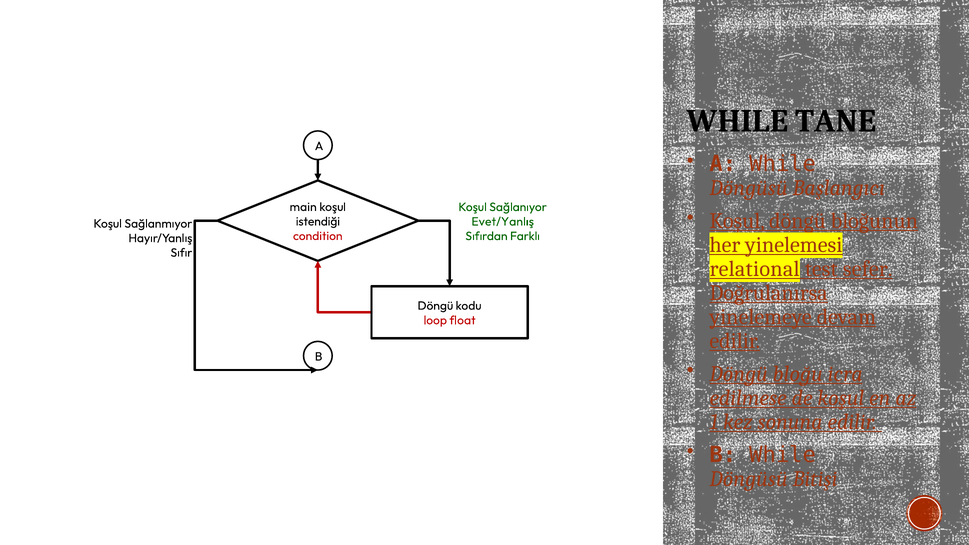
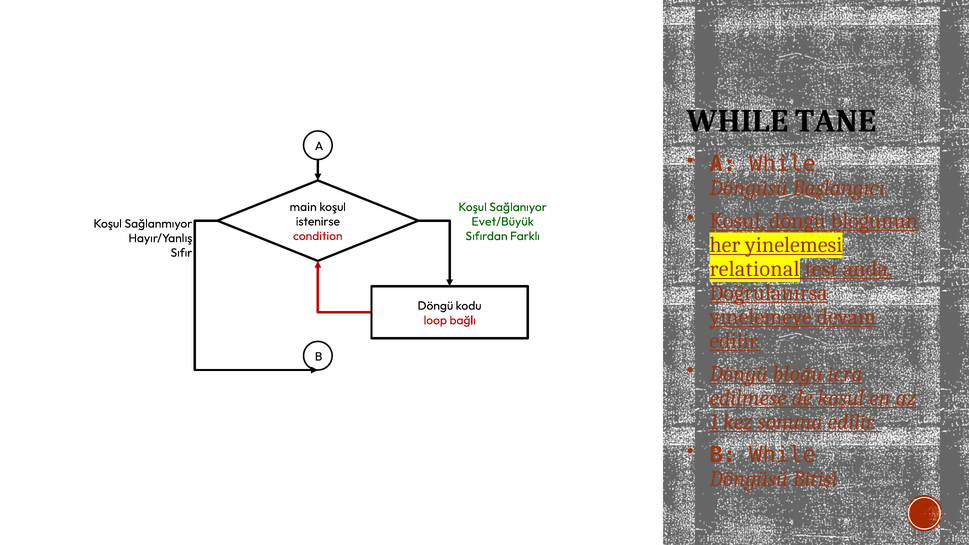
istendiği: istendiği -> istenirse (318, 221)
Evet/Yanlış: Evet/Yanlış -> Evet/Büyük (503, 222)
sefer: sefer -> anda (868, 269)
float: float -> bağlı (463, 320)
